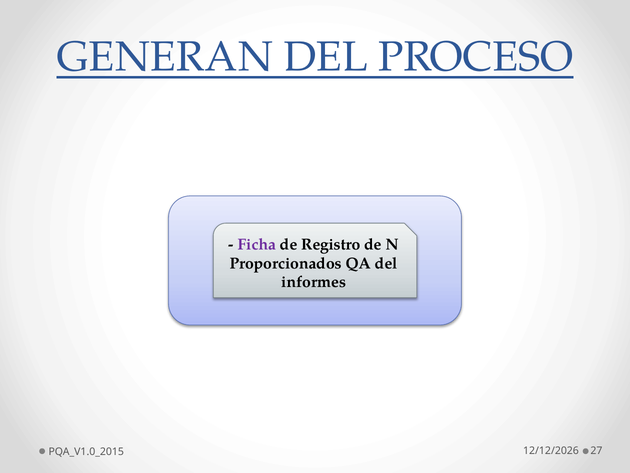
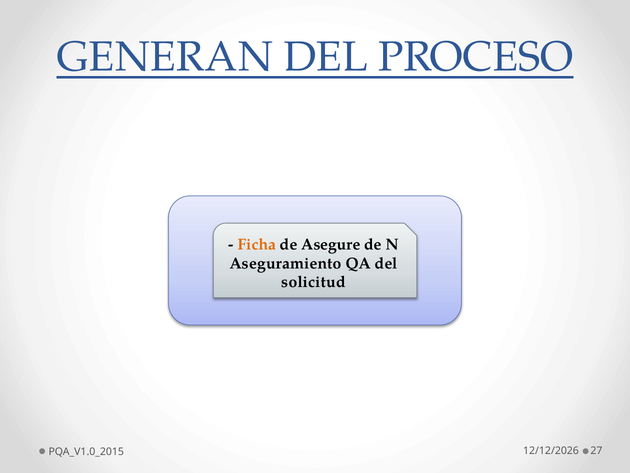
Ficha colour: purple -> orange (257, 244)
Registro: Registro -> Asegure (331, 244)
Proporcionados: Proporcionados -> Aseguramiento (286, 263)
informes: informes -> solicitud (314, 282)
